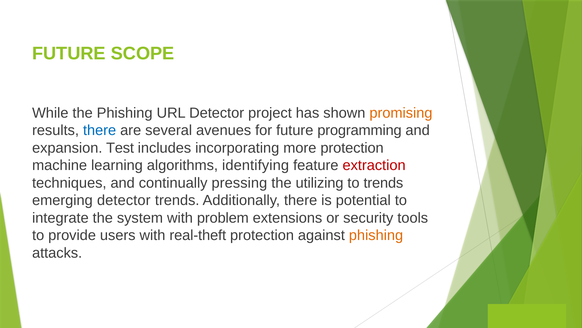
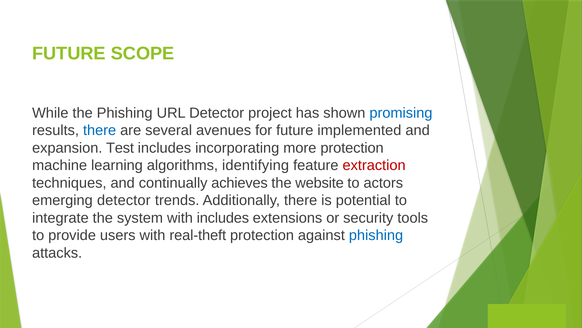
promising colour: orange -> blue (401, 113)
programming: programming -> implemented (359, 130)
pressing: pressing -> achieves (240, 183)
utilizing: utilizing -> website (320, 183)
to trends: trends -> actors (383, 183)
with problem: problem -> includes (223, 218)
phishing colour: orange -> blue (376, 235)
